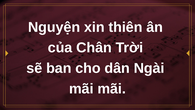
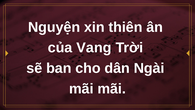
Chân: Chân -> Vang (94, 48)
